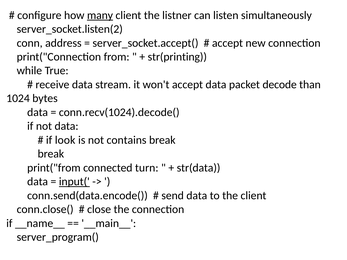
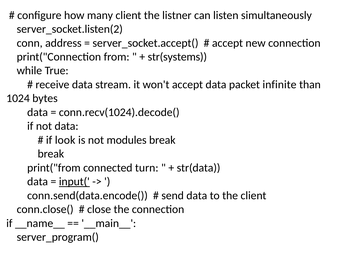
many underline: present -> none (100, 15)
str(printing: str(printing -> str(systems (177, 57)
decode: decode -> infinite (280, 85)
contains: contains -> modules (127, 140)
